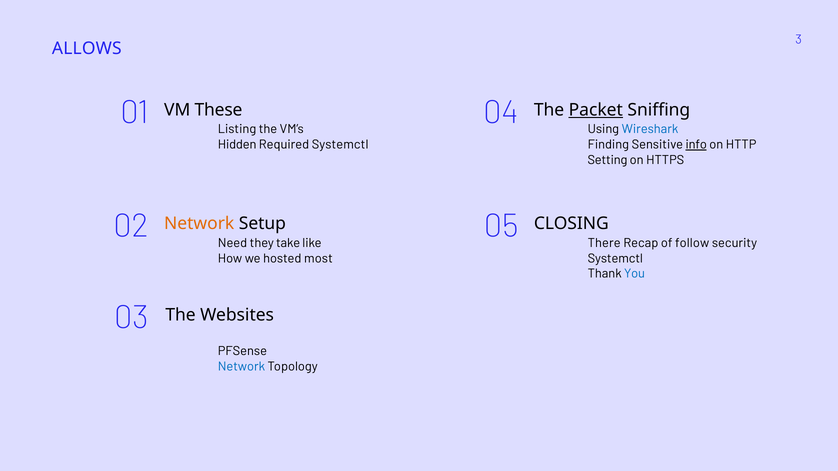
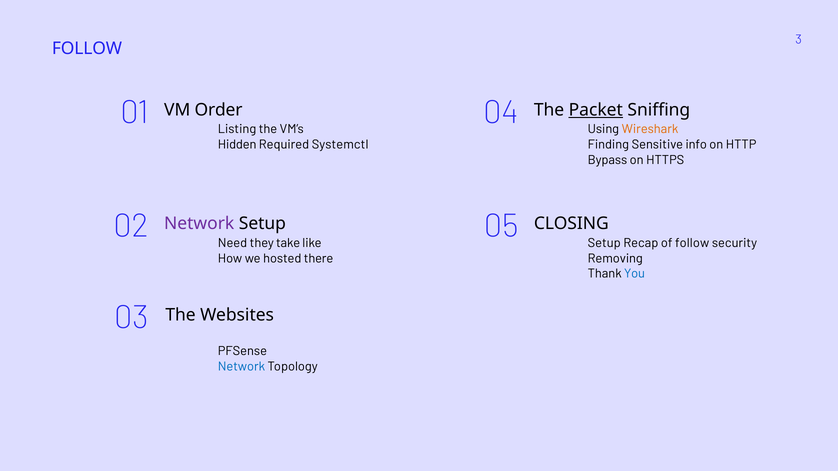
ALLOWS: ALLOWS -> FOLLOW (87, 48)
These: These -> Order (219, 110)
Wireshark colour: blue -> orange (650, 129)
info underline: present -> none (696, 145)
Setting: Setting -> Bypass (607, 160)
Network colour: orange -> purple (199, 224)
There: There -> Setup (604, 243)
most: most -> there (319, 259)
Systemctl: Systemctl -> Removing (615, 259)
